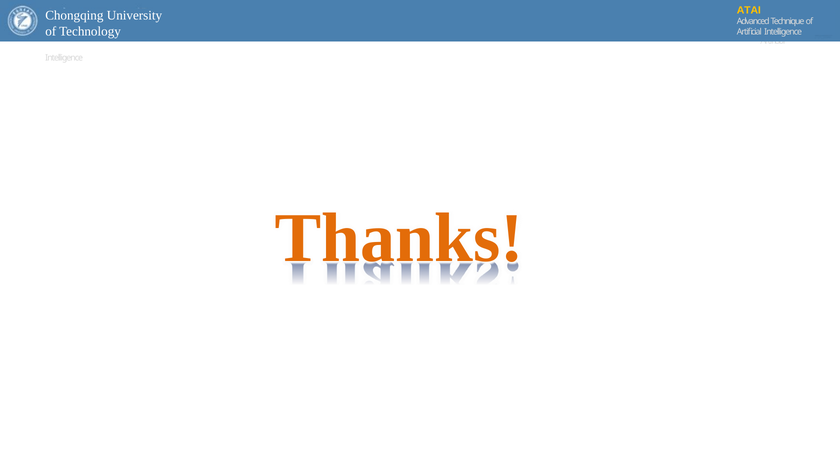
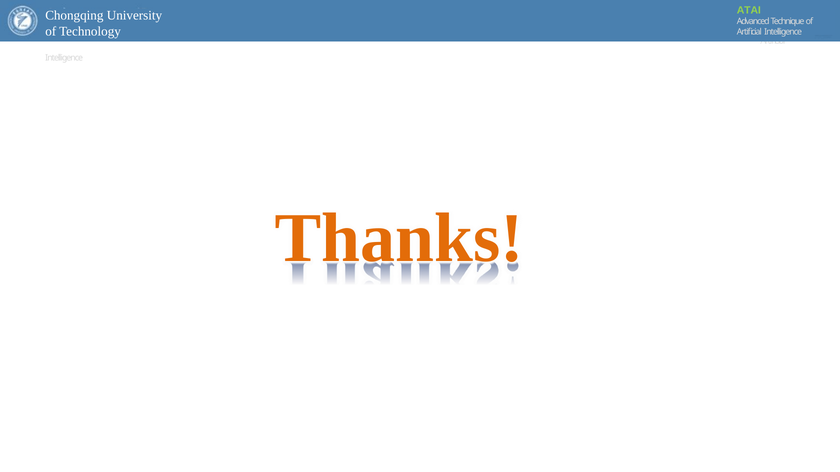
ATAI colour: yellow -> light green (749, 10)
